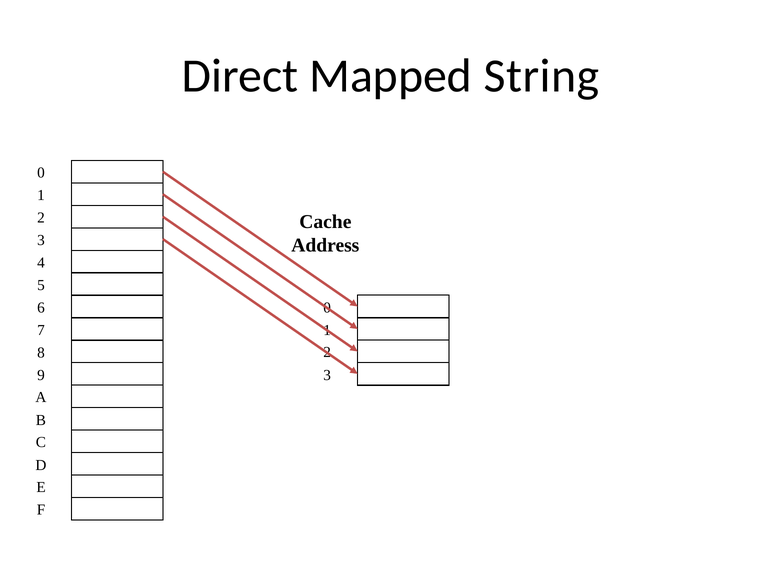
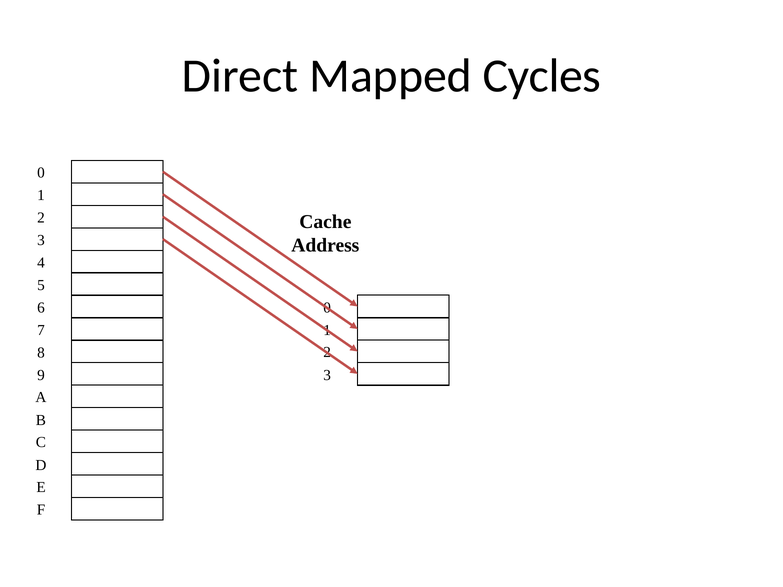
String: String -> Cycles (542, 76)
